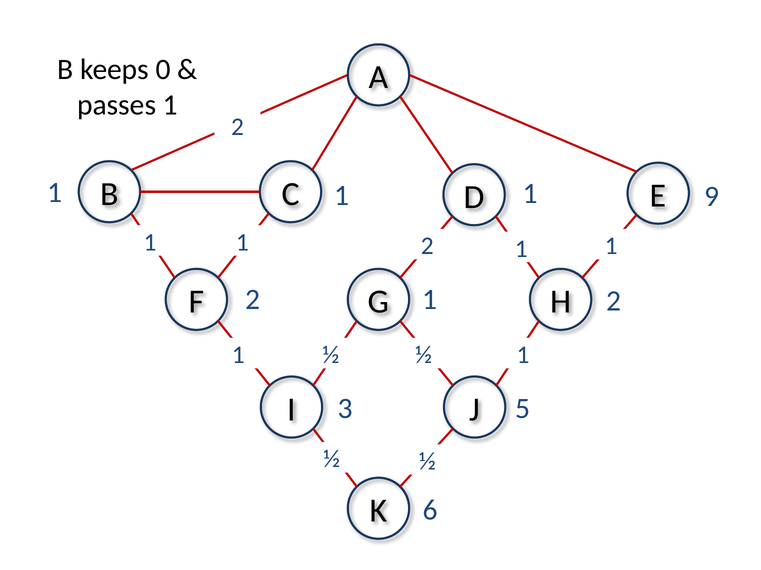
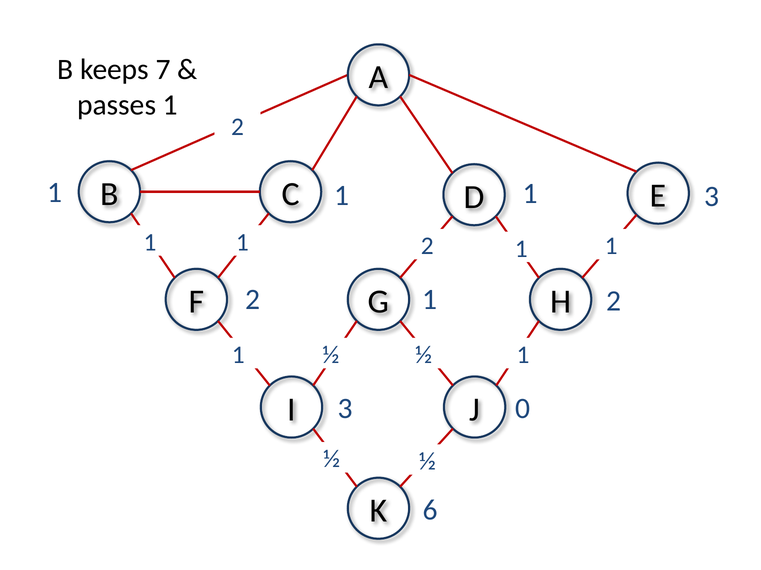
0: 0 -> 7 (163, 70)
1 9: 9 -> 3 (712, 197)
5: 5 -> 0 (523, 409)
